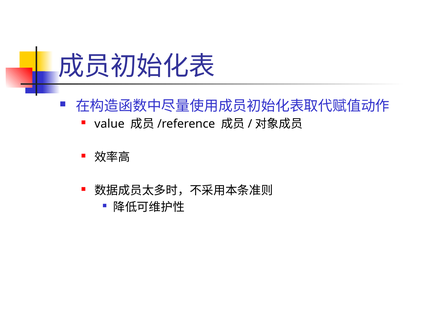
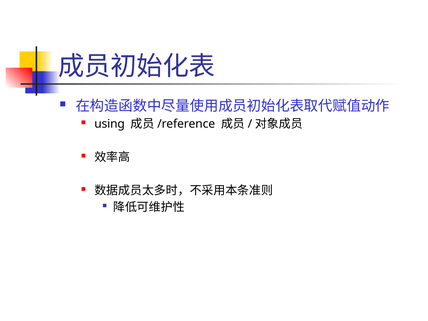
value: value -> using (110, 124)
